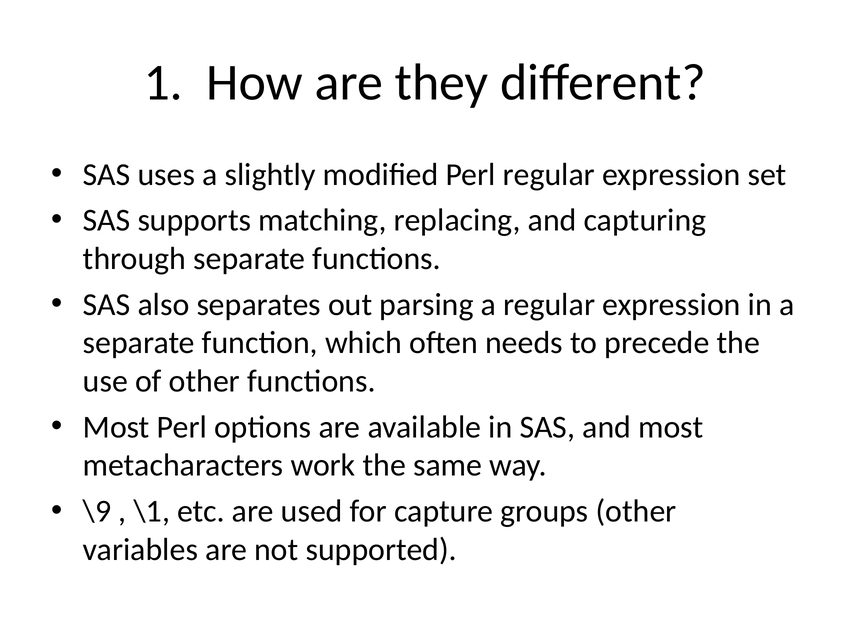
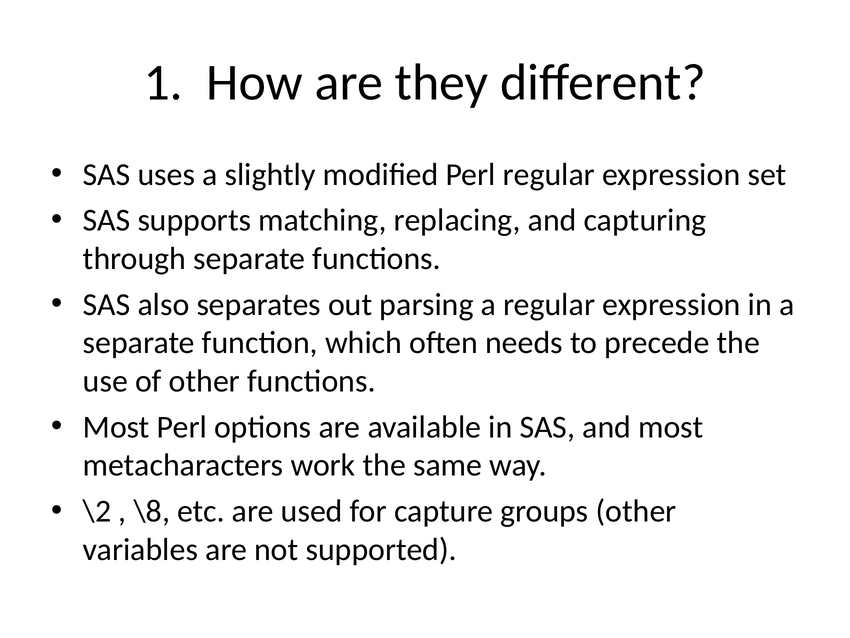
\9: \9 -> \2 (97, 511)
\1: \1 -> \8 (152, 511)
